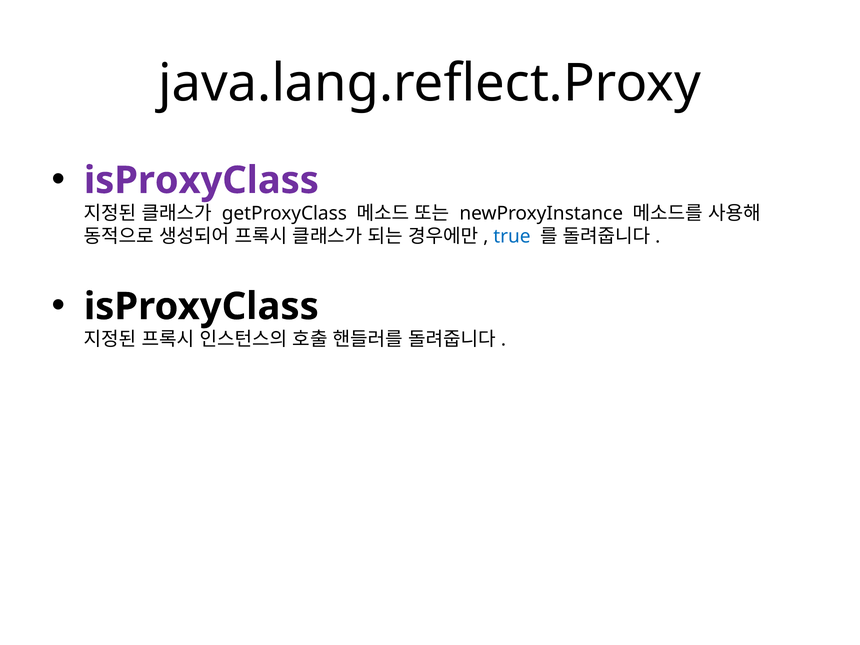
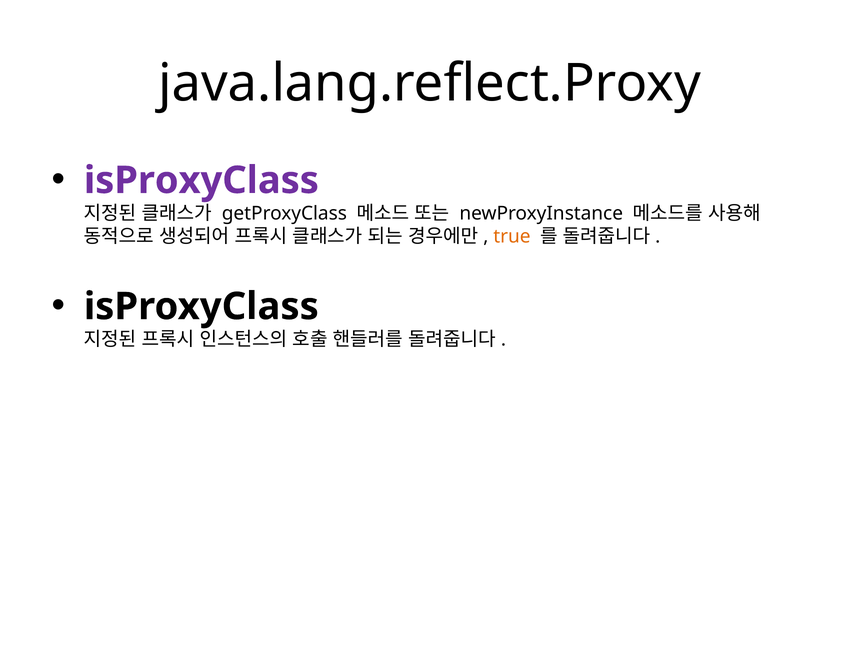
true colour: blue -> orange (512, 236)
